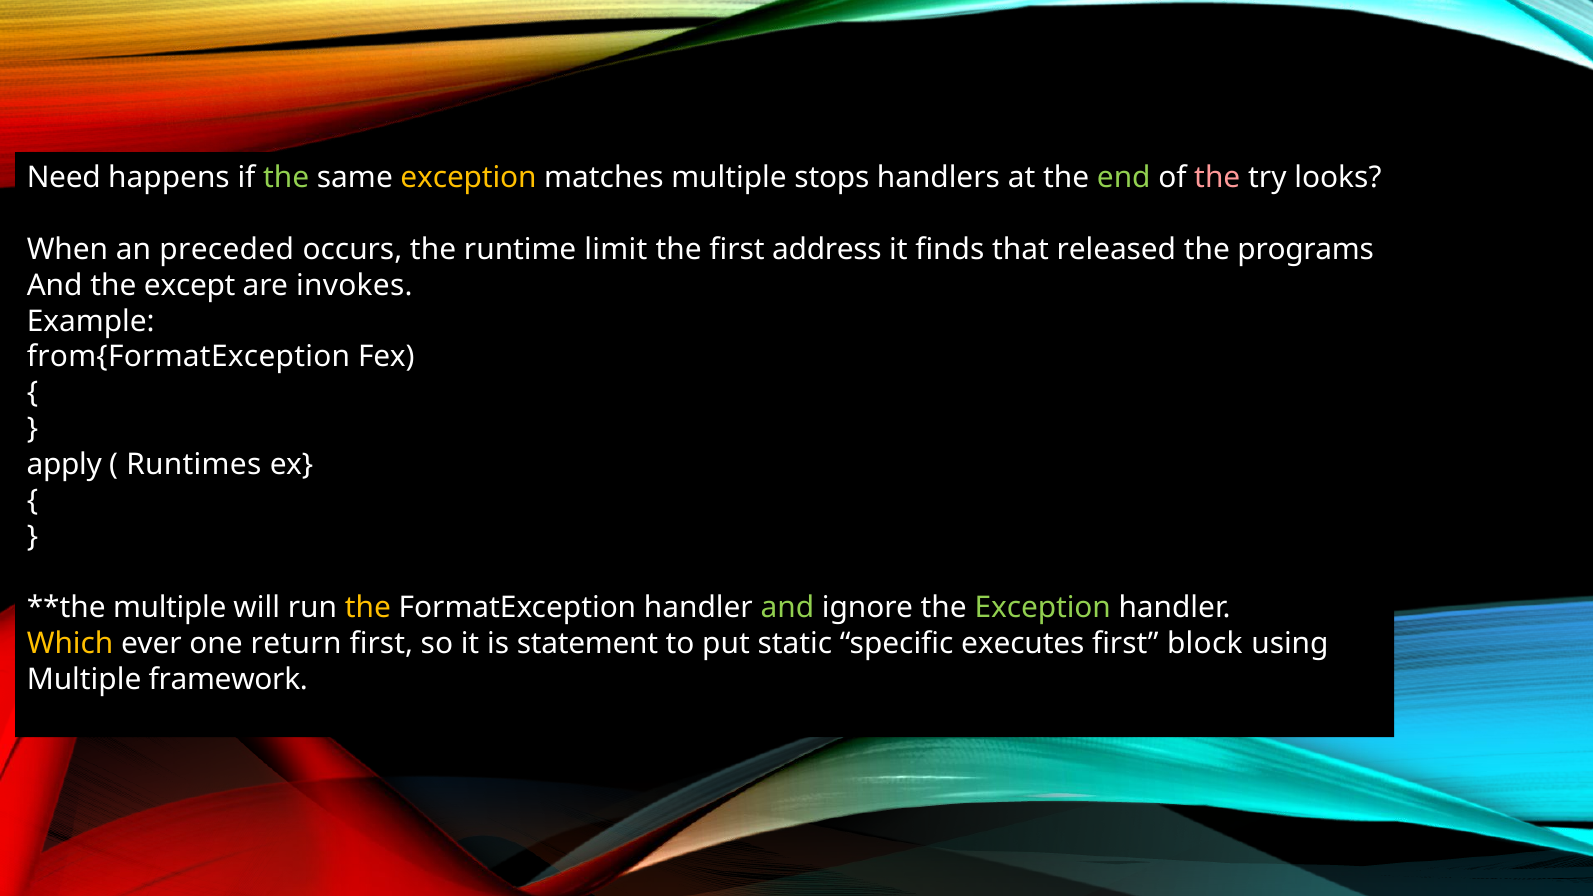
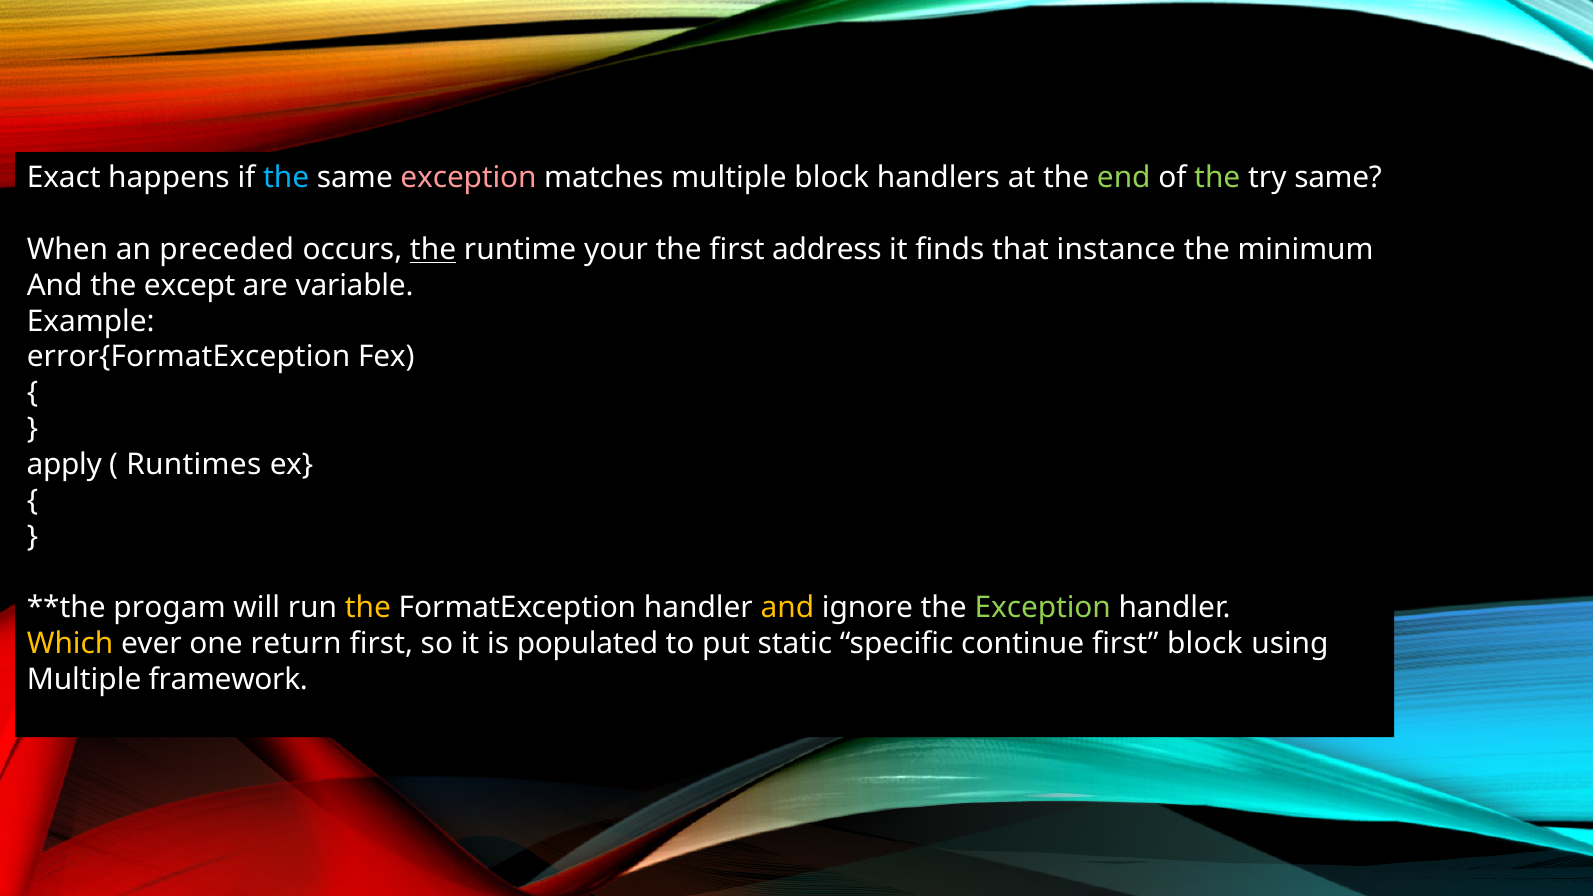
Need: Need -> Exact (64, 178)
the colour: light green -> light blue (286, 178)
exception colour: yellow -> pink (469, 178)
multiple stops: stops -> block (832, 178)
the colour: pink -> light green (1217, 178)
try looks: looks -> same (1338, 178)
the underline: none -> present (433, 250)
limit: limit -> your (616, 250)
released: released -> instance (1116, 250)
programs: programs -> minimum (1306, 250)
invokes: invokes -> variable (355, 285)
from{FormatException: from{FormatException -> error{FormatException (189, 357)
multiple: multiple -> progam (170, 608)
and colour: light green -> yellow (787, 608)
statement: statement -> populated (588, 644)
executes: executes -> continue (1023, 644)
